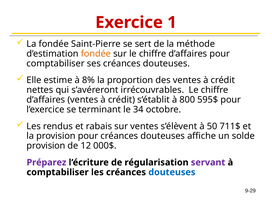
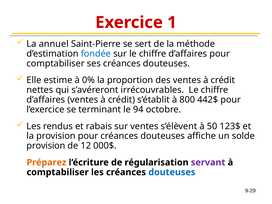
La fondée: fondée -> annuel (54, 44)
fondée colour: orange -> blue (96, 54)
8%: 8% -> 0% (89, 80)
595$: 595$ -> 442$ (208, 100)
34: 34 -> 94 (138, 110)
711$: 711$ -> 123$ (230, 126)
Préparez colour: purple -> orange (46, 162)
